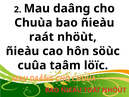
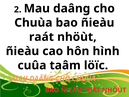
söùc: söùc -> hình (106, 51)
